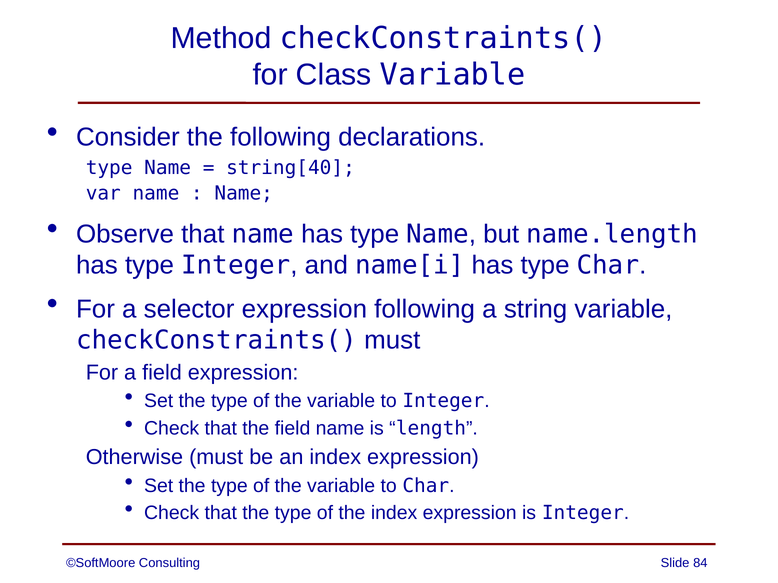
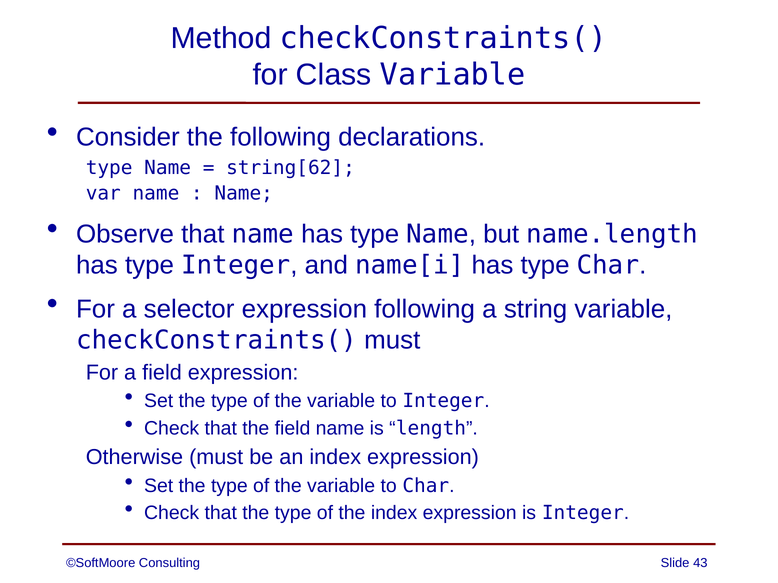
string[40: string[40 -> string[62 (290, 168)
84: 84 -> 43 (700, 564)
